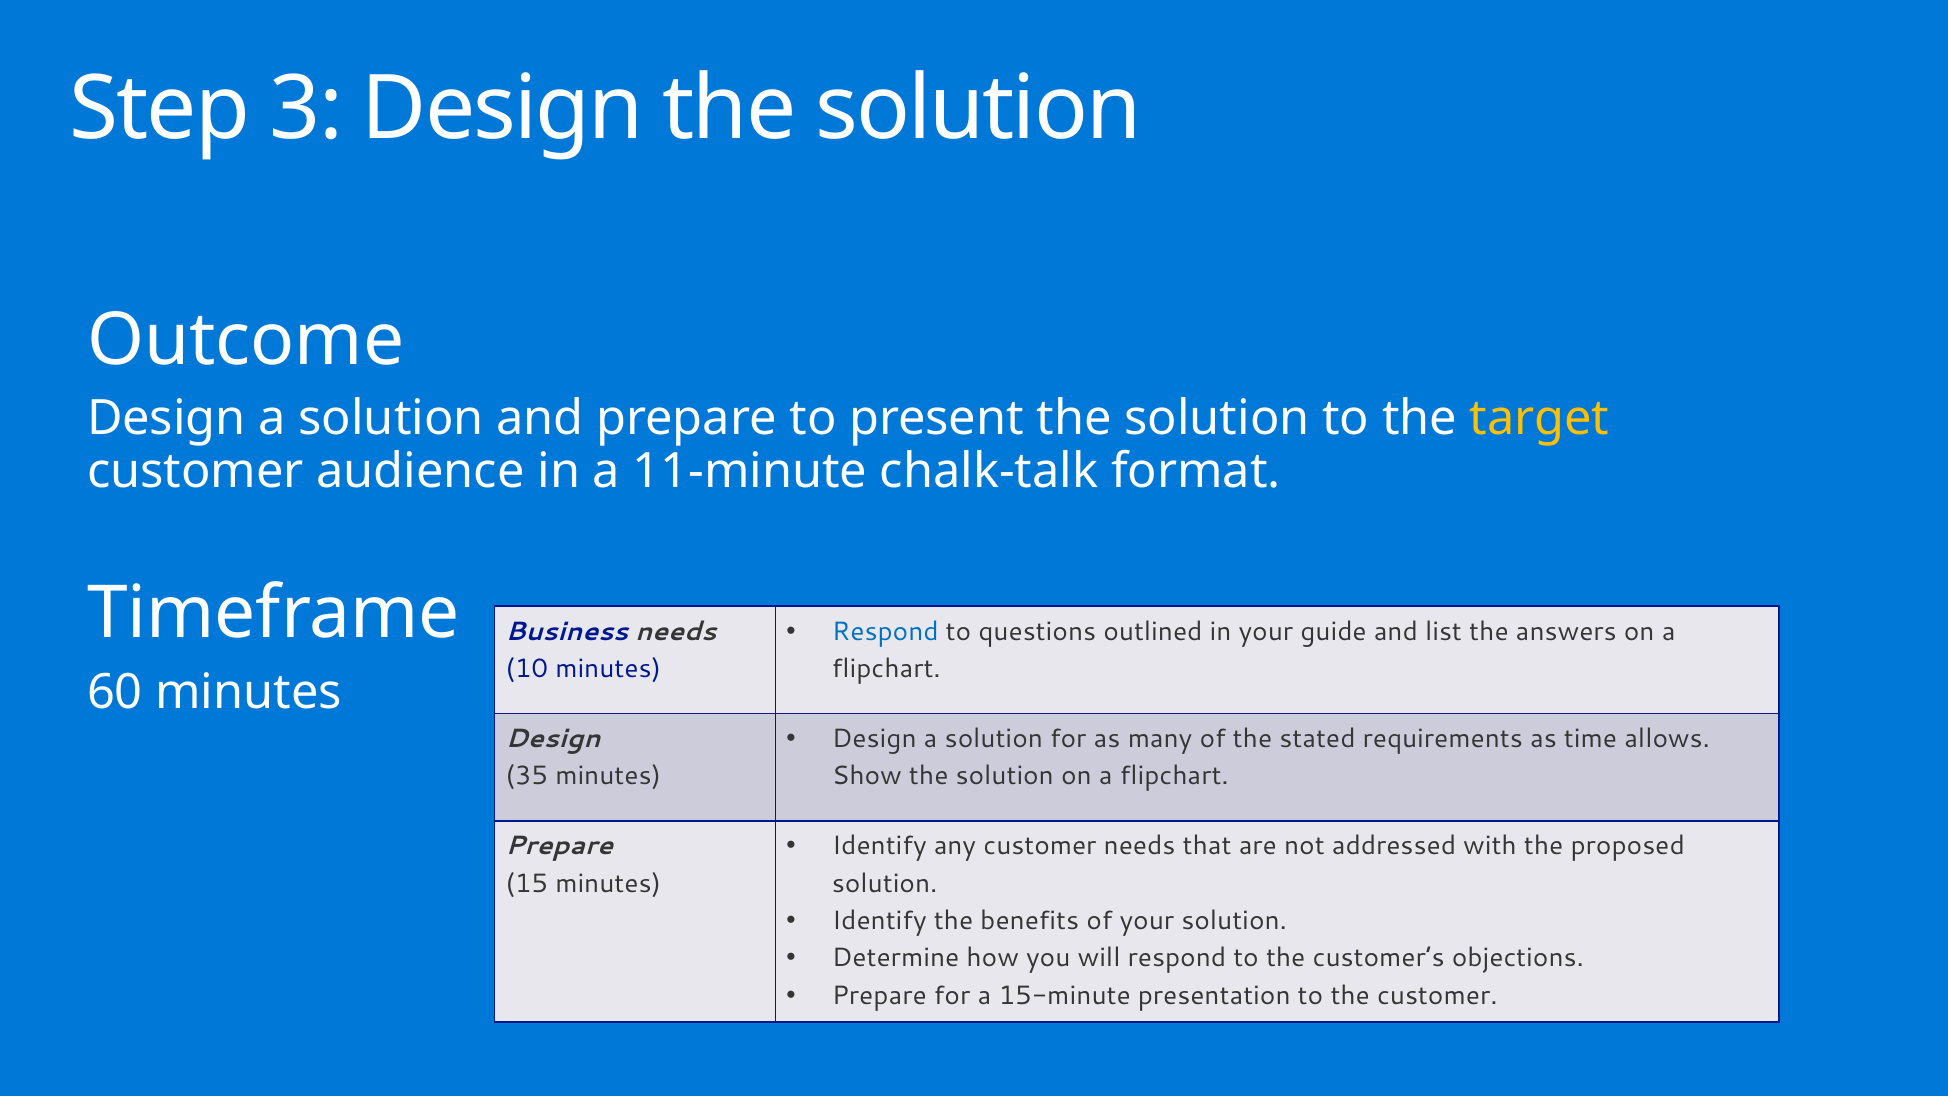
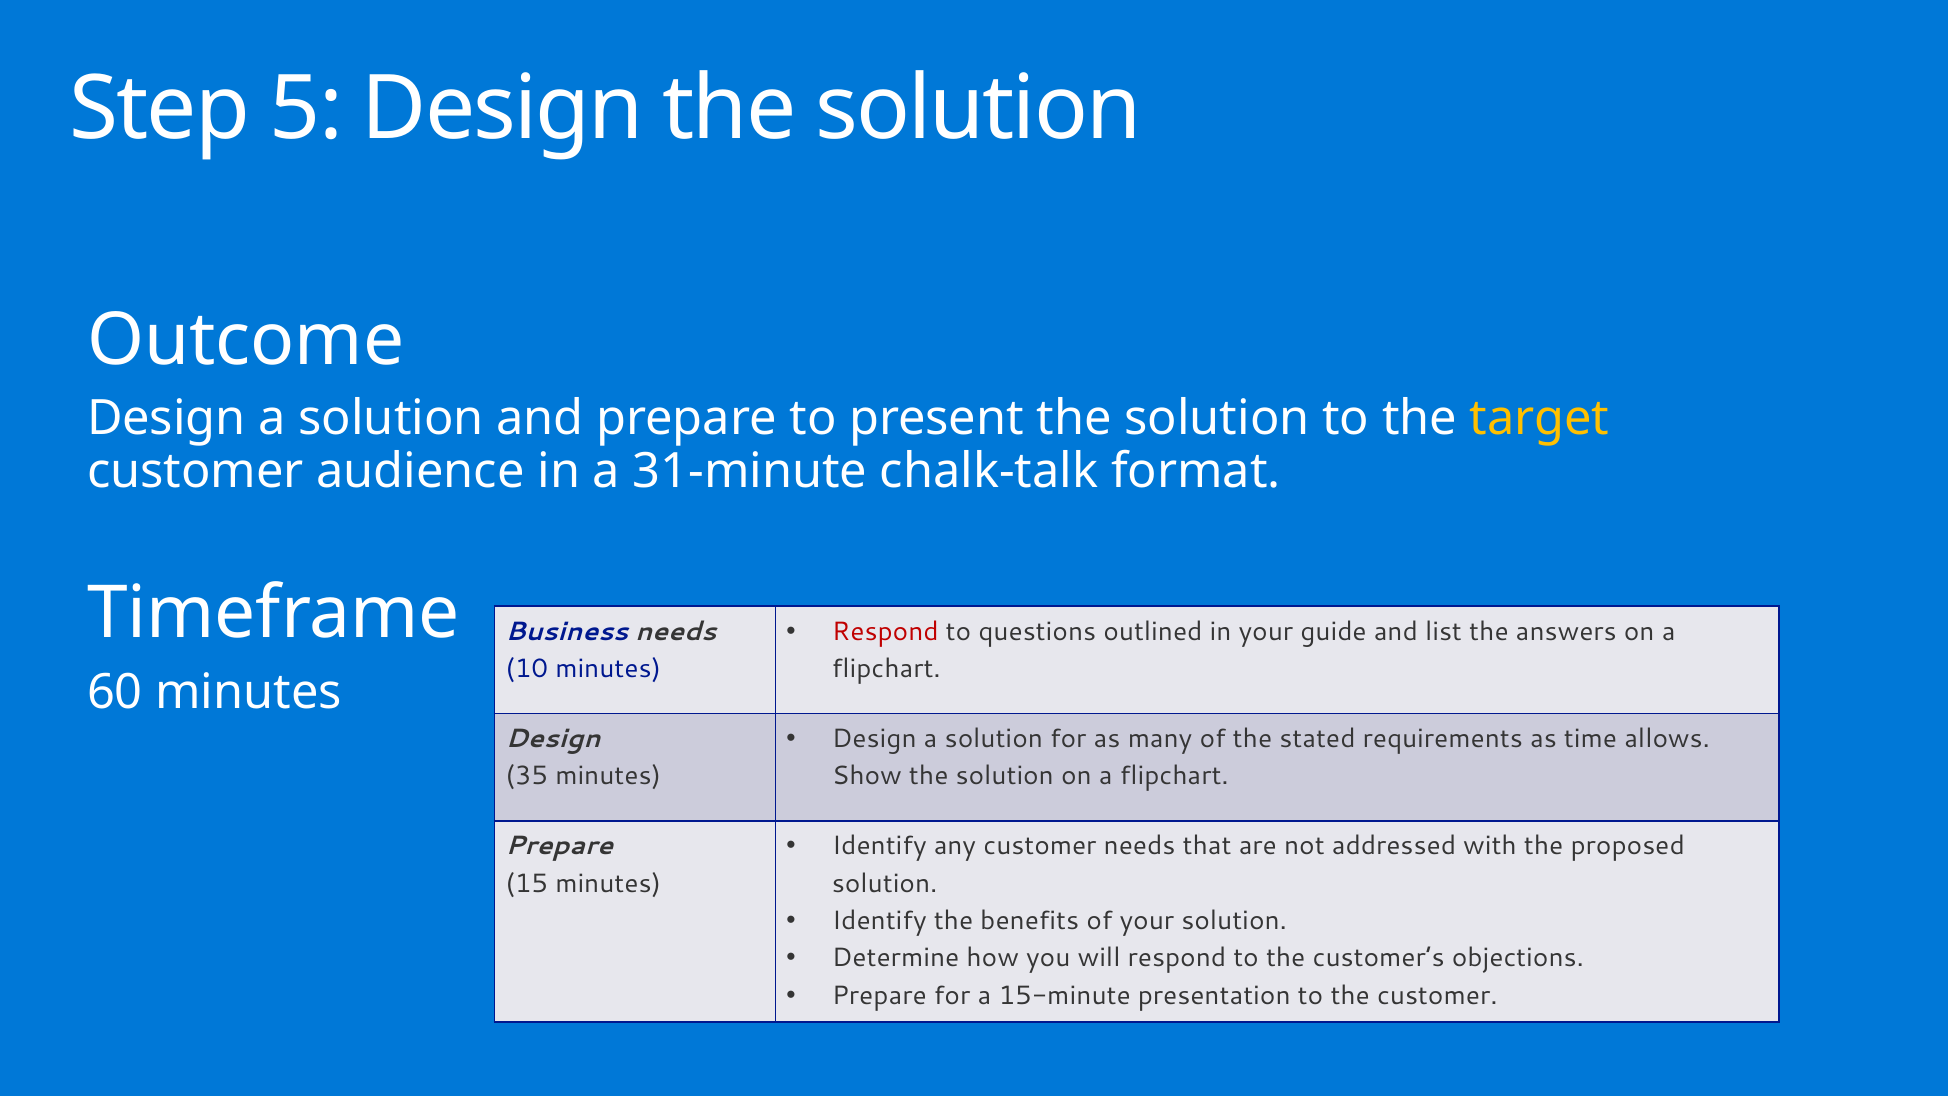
3: 3 -> 5 (307, 109)
11-minute: 11-minute -> 31-minute (750, 471)
Respond colour: blue -> red (885, 631)
